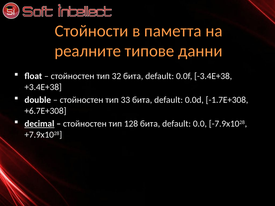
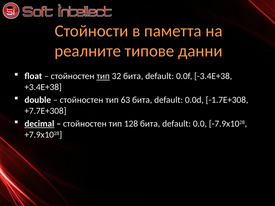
тип underline: none -> present (103, 76)
33: 33 -> 63 (125, 100)
+6.7E+308: +6.7E+308 -> +7.7E+308 (45, 111)
